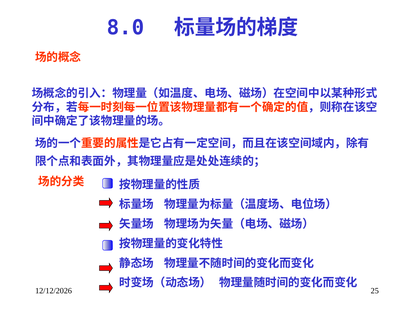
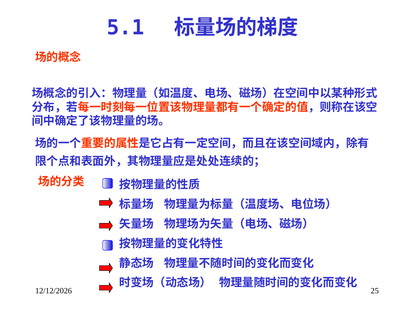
8.0: 8.0 -> 5.1 (125, 28)
